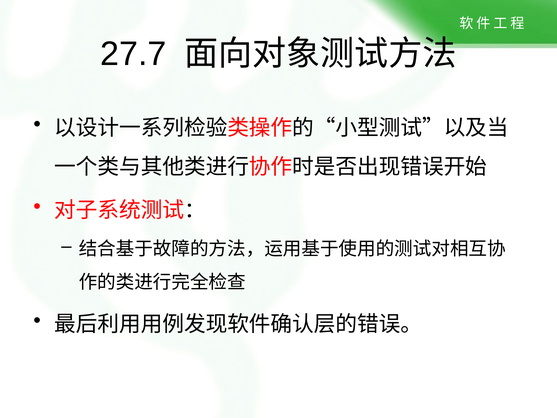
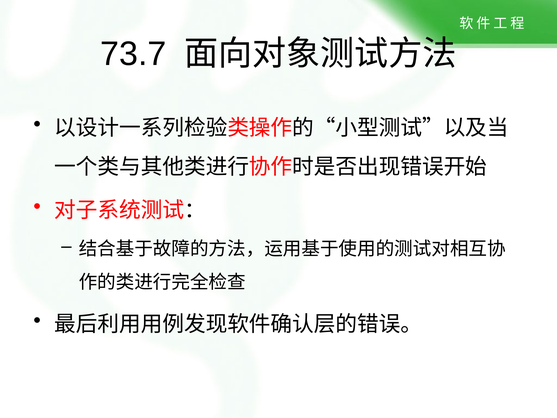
27.7: 27.7 -> 73.7 (133, 54)
